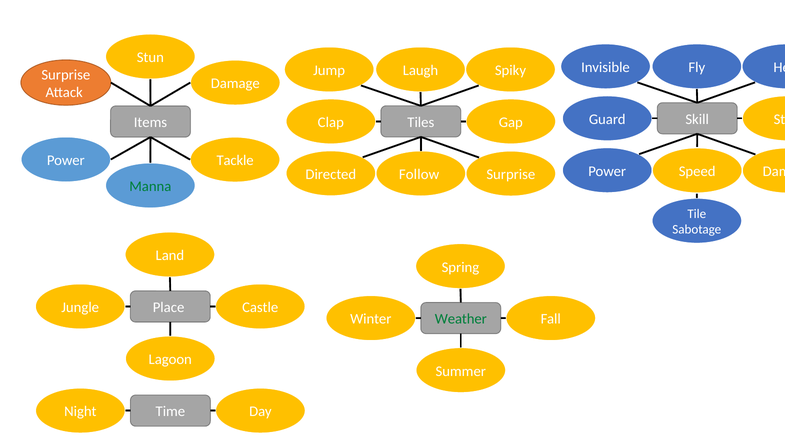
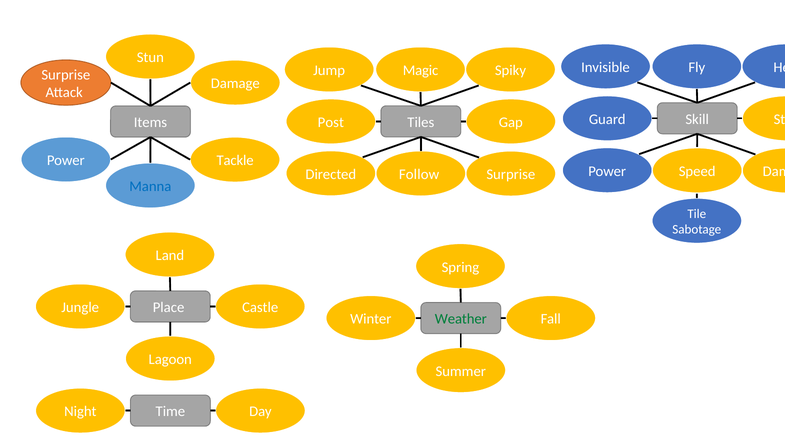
Laugh: Laugh -> Magic (421, 71)
Clap: Clap -> Post (331, 123)
Manna colour: green -> blue (150, 187)
